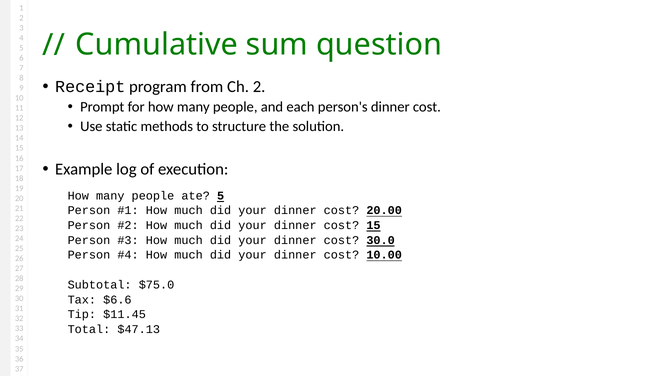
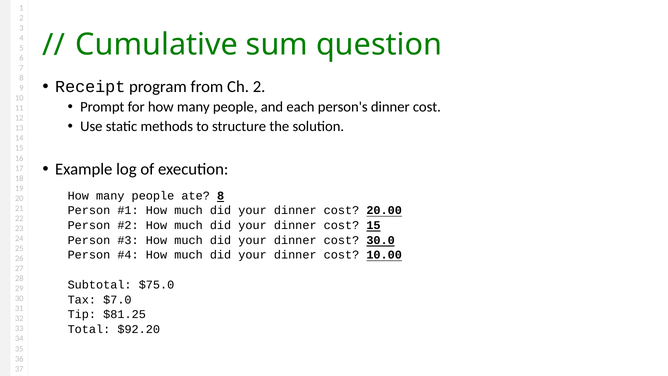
ate 5: 5 -> 8 (221, 196)
$6.6: $6.6 -> $7.0 (117, 299)
$11.45: $11.45 -> $81.25 (125, 314)
$47.13: $47.13 -> $92.20 (139, 329)
